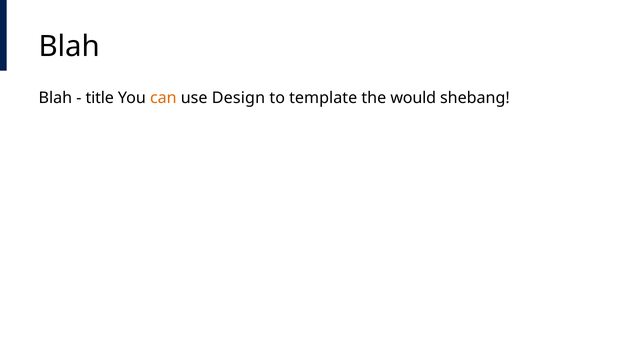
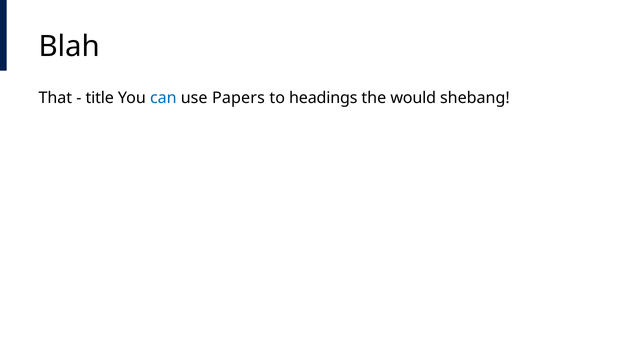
Blah: Blah -> That (55, 98)
can colour: orange -> blue (163, 98)
Design: Design -> Papers (238, 98)
template: template -> headings (323, 98)
